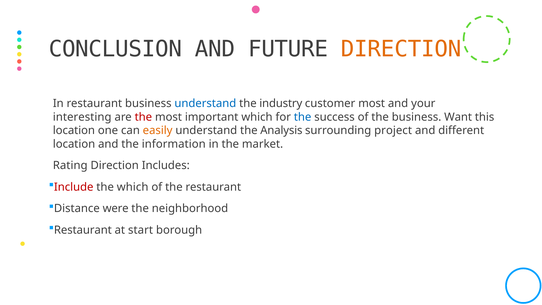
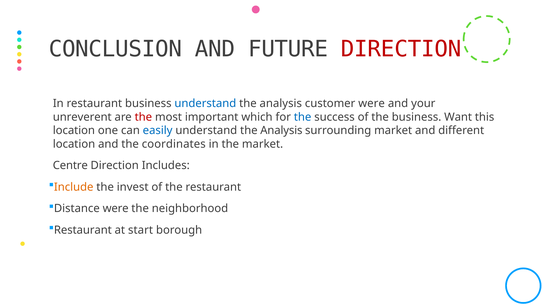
DIRECTION colour: orange -> red (401, 49)
industry: industry -> analysis (281, 103)
customer most: most -> were (372, 103)
interesting: interesting -> unreverent (82, 117)
easily colour: orange -> blue (158, 130)
surrounding project: project -> market (393, 130)
information: information -> coordinates (174, 144)
Rating: Rating -> Centre (70, 166)
Include colour: red -> orange (74, 187)
the which: which -> invest (133, 187)
